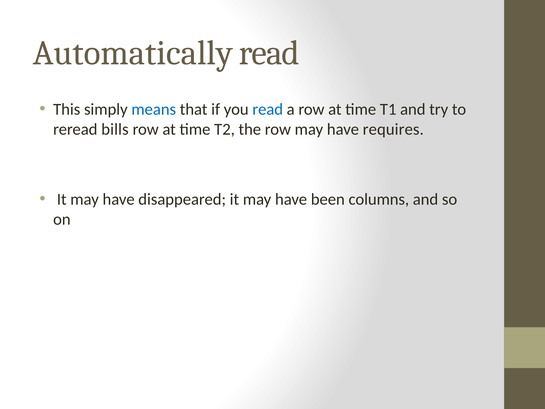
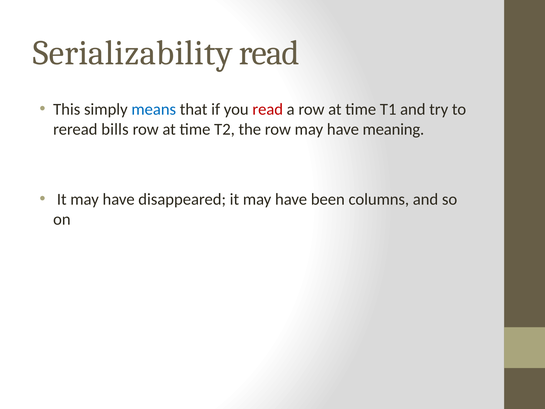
Automatically: Automatically -> Serializability (133, 53)
read colour: blue -> red (268, 109)
requires: requires -> meaning (393, 129)
